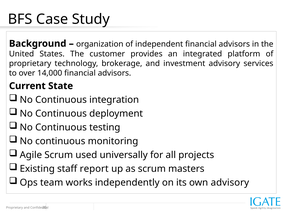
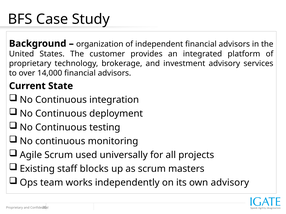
report: report -> blocks (94, 169)
